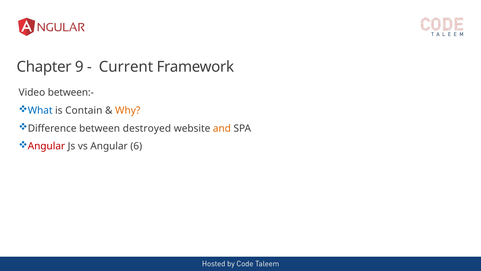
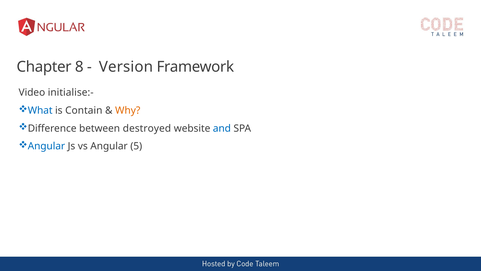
9: 9 -> 8 (79, 67)
Current: Current -> Version (126, 67)
between:-: between:- -> initialise:- (71, 93)
and colour: orange -> blue (222, 128)
Angular colour: red -> blue (46, 146)
6: 6 -> 5 (136, 146)
